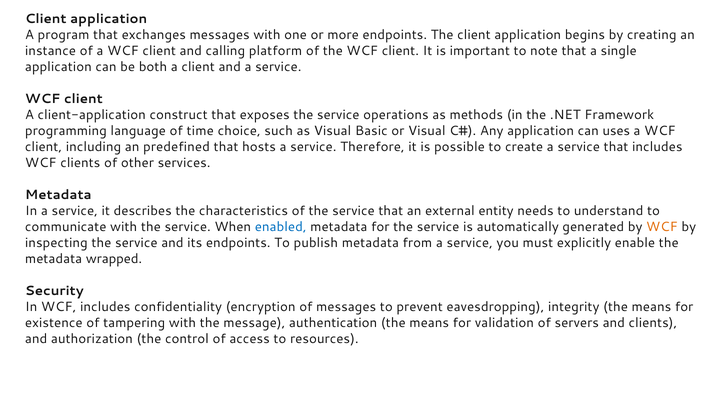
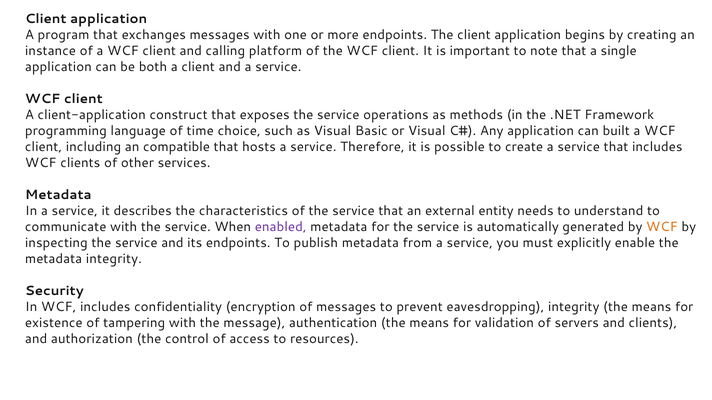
uses: uses -> built (616, 131)
predefined: predefined -> compatible (177, 147)
enabled colour: blue -> purple (281, 227)
metadata wrapped: wrapped -> integrity (114, 259)
